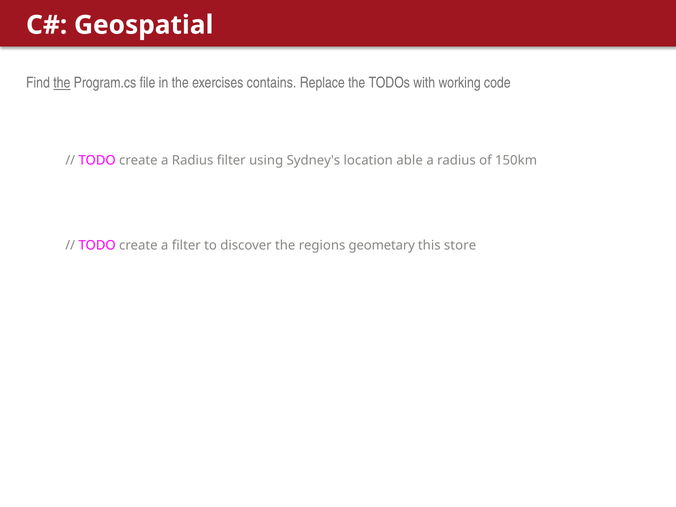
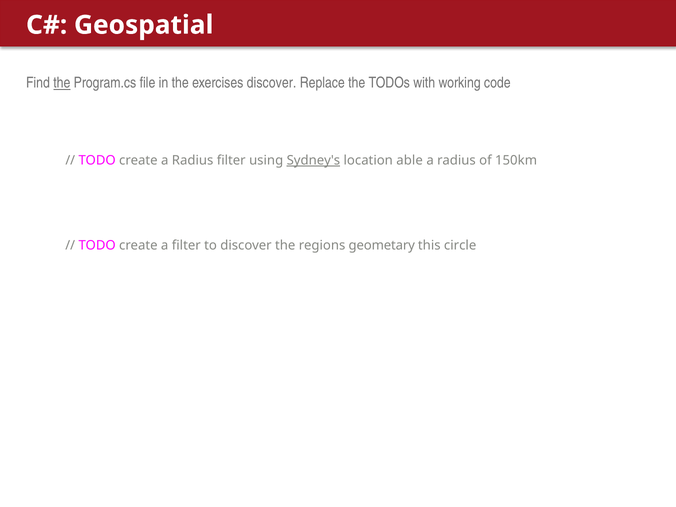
exercises contains: contains -> discover (272, 83)
Sydney's underline: none -> present (313, 160)
store: store -> circle (460, 245)
